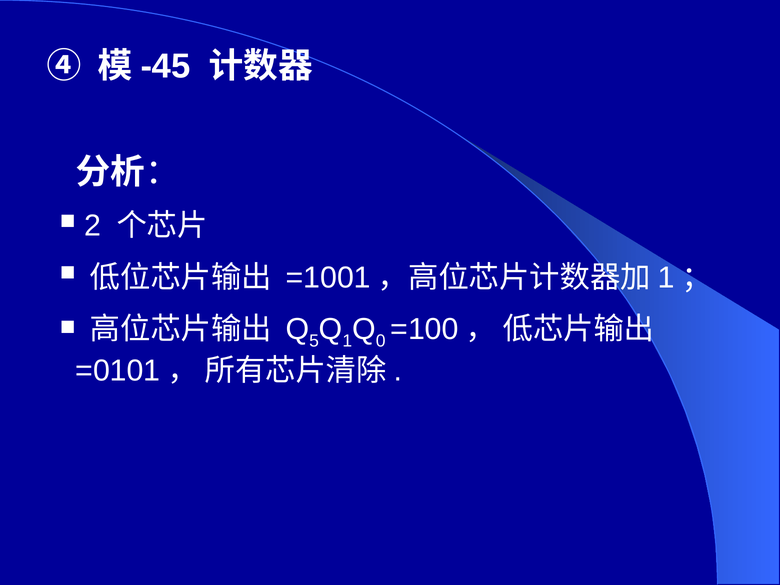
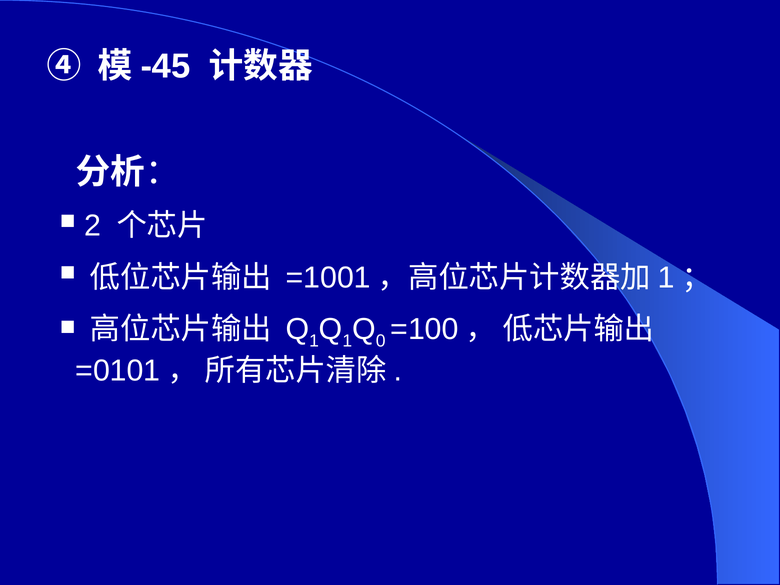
5: 5 -> 1 (314, 341)
